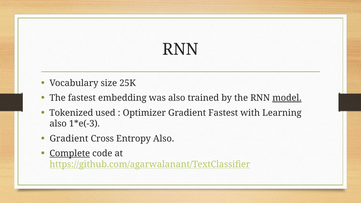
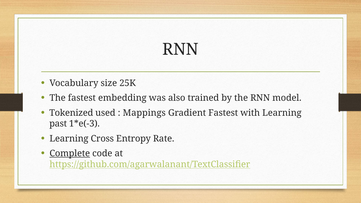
model underline: present -> none (287, 98)
Optimizer: Optimizer -> Mappings (144, 113)
also: also -> past (58, 124)
Gradient: Gradient -> Learning (69, 139)
Entropy Also: Also -> Rate (164, 139)
